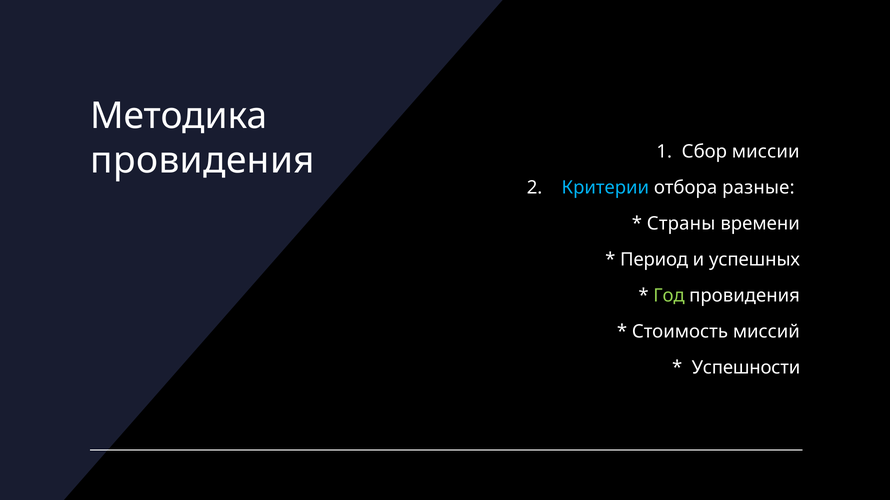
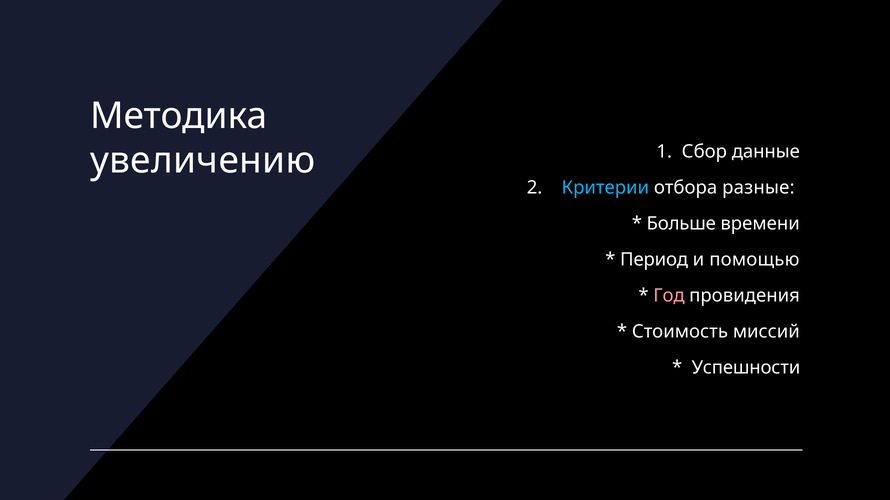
провидения: провидения -> увеличению (203, 160)
миссии: миссии -> данные (766, 152)
Страны: Страны -> Больше (681, 224)
успешных: успешных -> помощью (754, 260)
Год colour: light green -> pink (669, 296)
